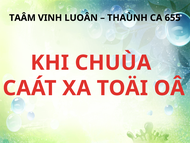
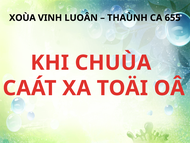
TAÂM: TAÂM -> XOÙA (22, 18)
